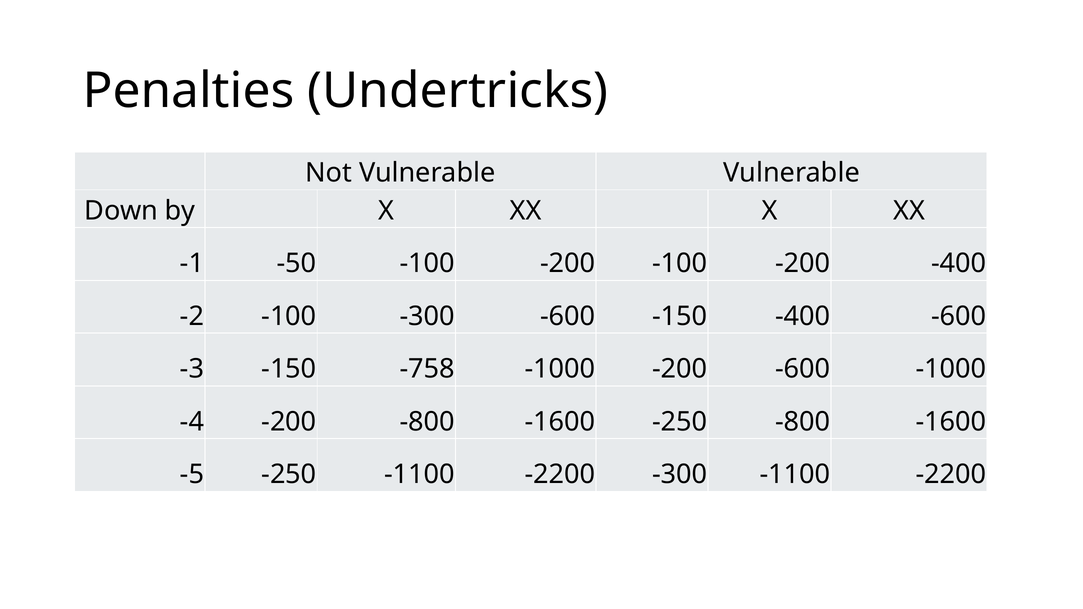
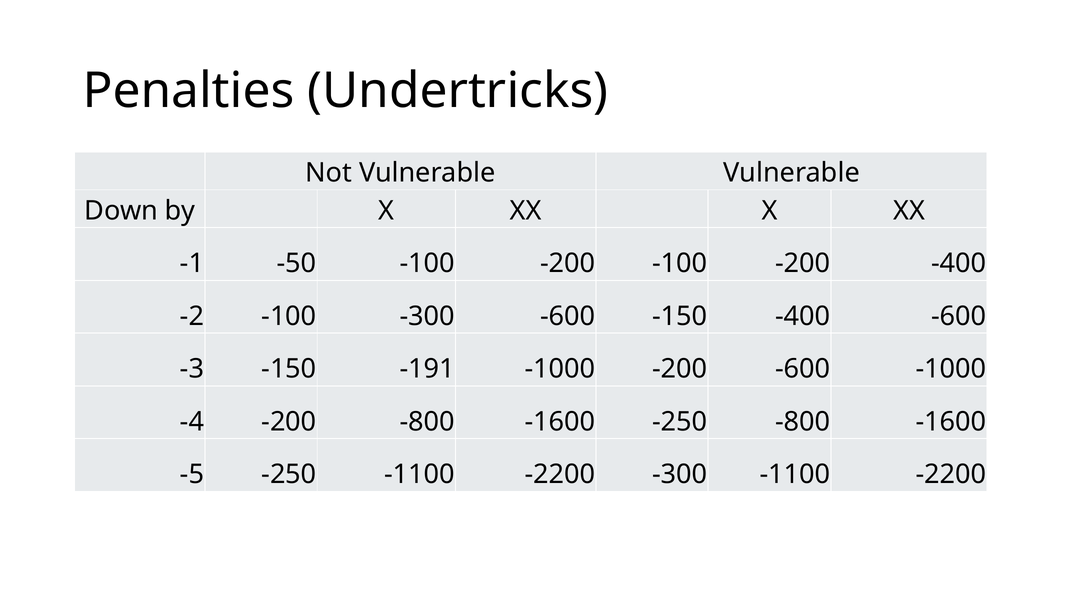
-758: -758 -> -191 (427, 369)
